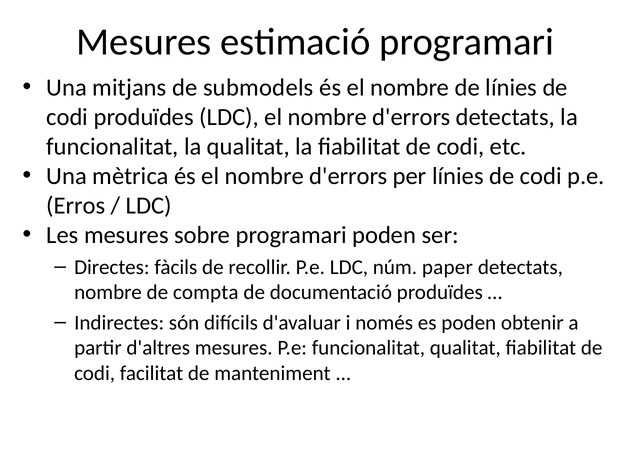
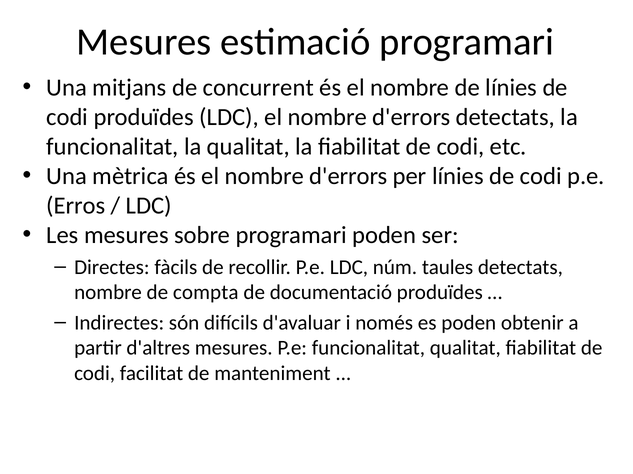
submodels: submodels -> concurrent (258, 88)
paper: paper -> taules (448, 267)
